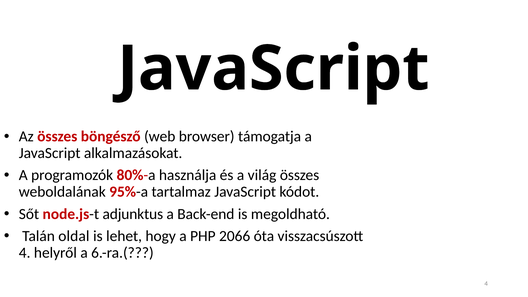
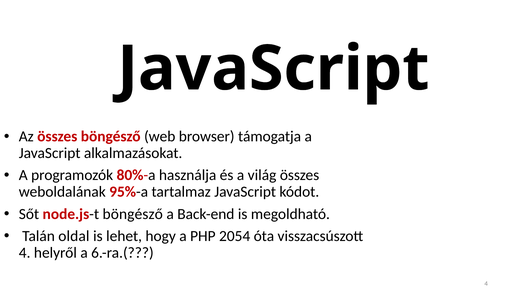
node.js-t adjunktus: adjunktus -> böngésző (133, 214)
2066: 2066 -> 2054 (235, 236)
